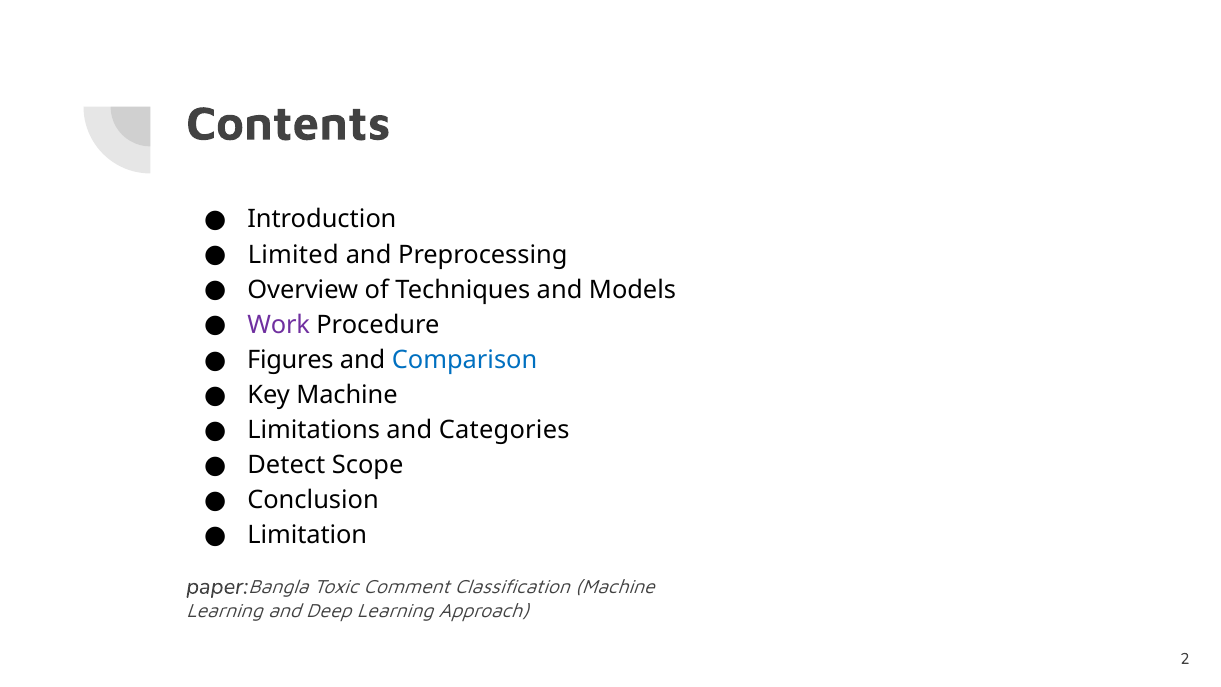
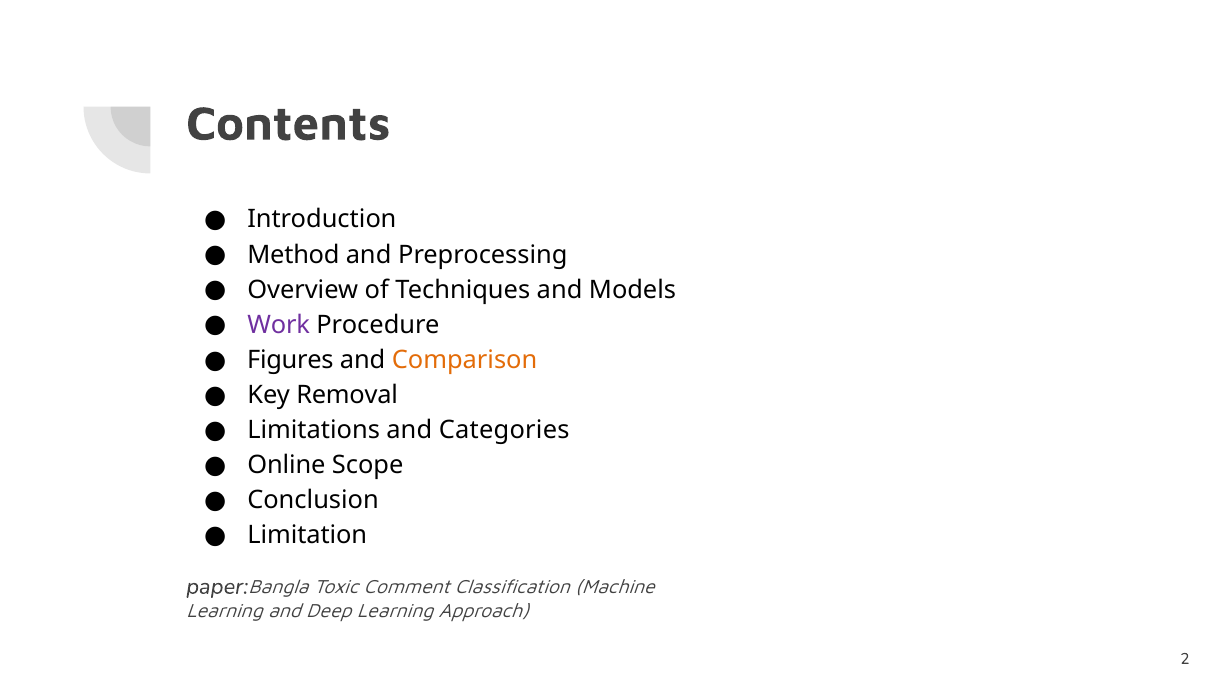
Limited: Limited -> Method (293, 255)
Comparison colour: blue -> orange (465, 360)
Key Machine: Machine -> Removal (347, 395)
Detect: Detect -> Online (286, 465)
